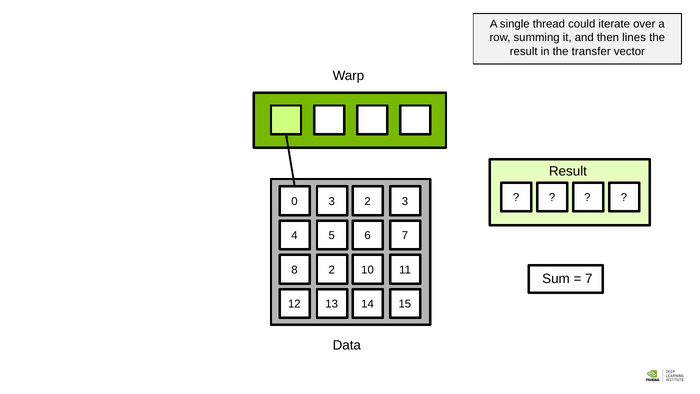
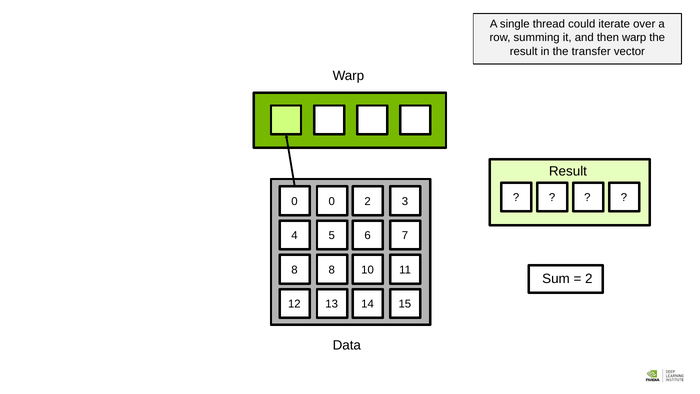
then lines: lines -> warp (634, 38)
0 3: 3 -> 0 (332, 201)
8 2: 2 -> 8 (332, 270)
7: 7 -> 2 (589, 279)
